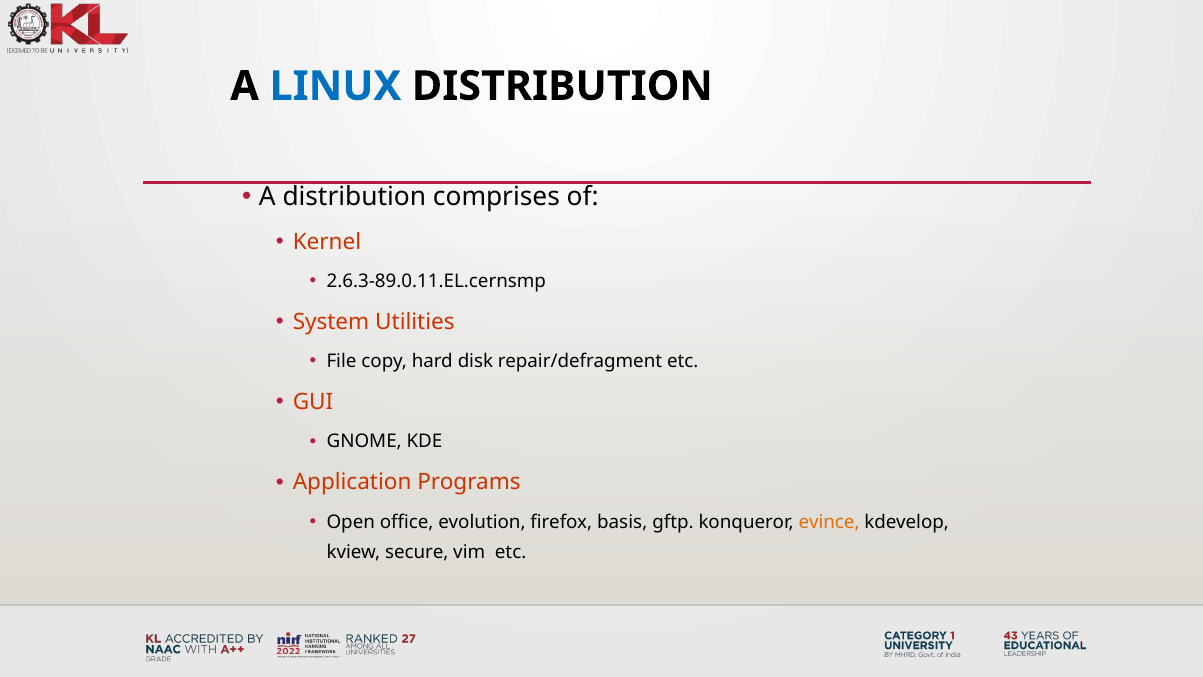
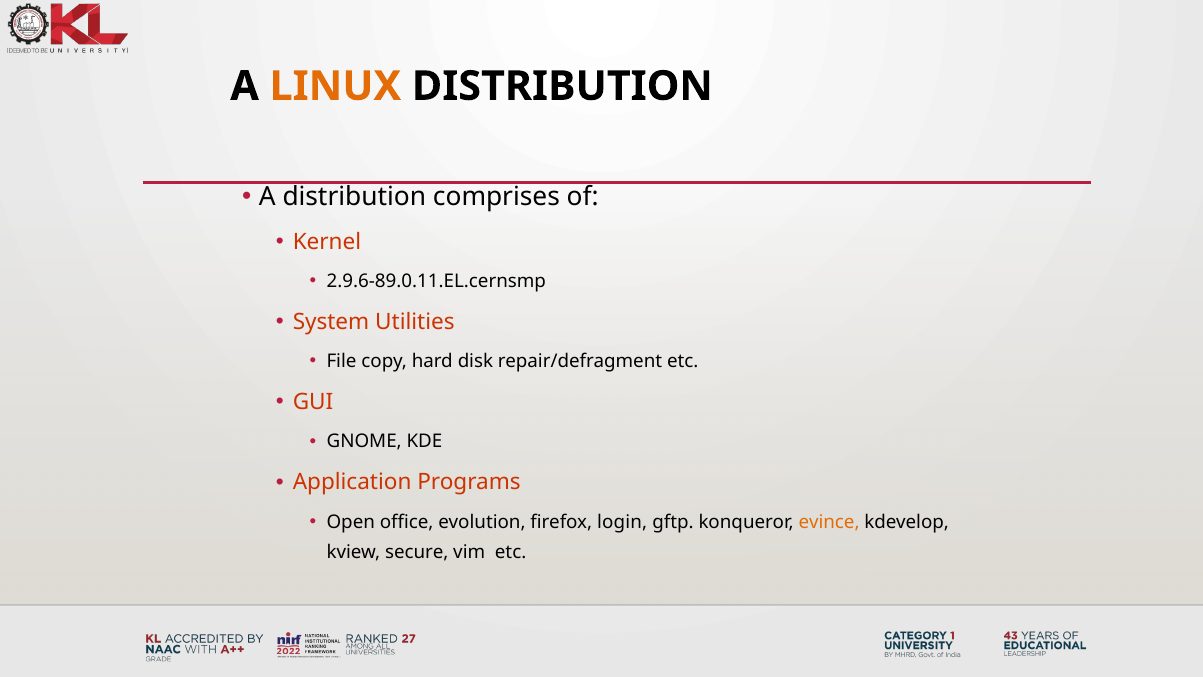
LINUX colour: blue -> orange (335, 86)
2.6.3-89.0.11.EL.cernsmp: 2.6.3-89.0.11.EL.cernsmp -> 2.9.6-89.0.11.EL.cernsmp (436, 281)
basis: basis -> login (622, 522)
